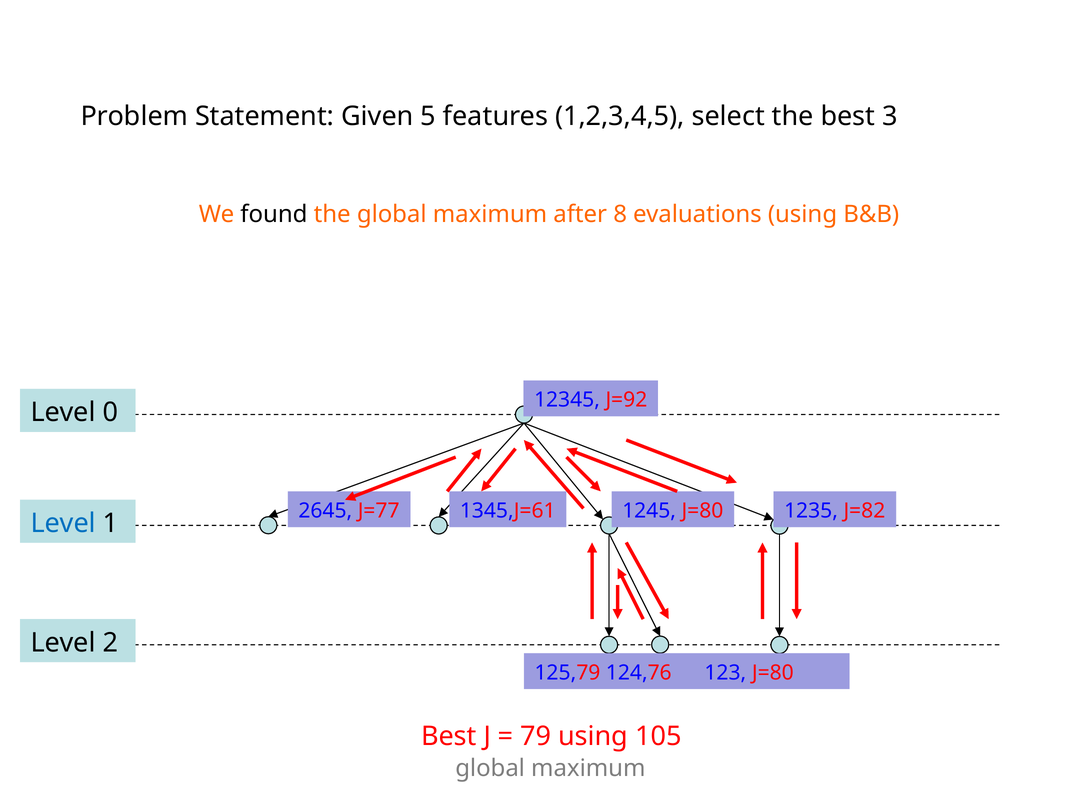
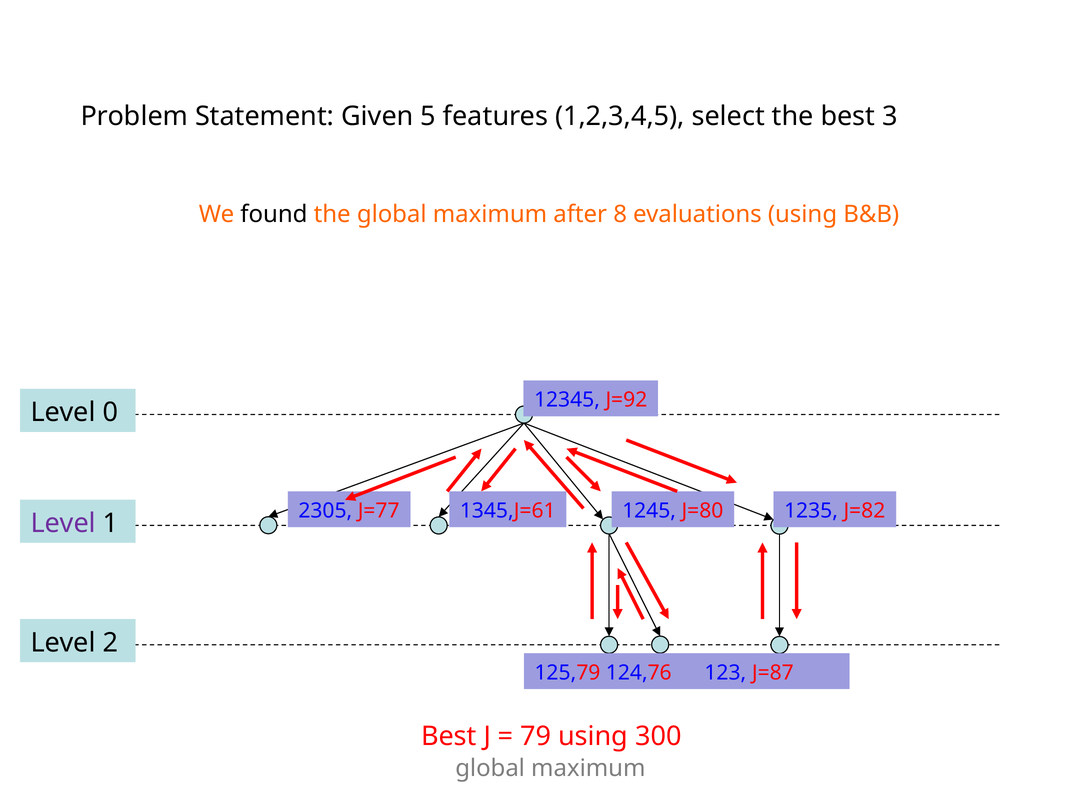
2645: 2645 -> 2305 (325, 510)
Level colour: blue -> purple (63, 523)
123 J=80: J=80 -> J=87 (773, 672)
105: 105 -> 300 (658, 736)
